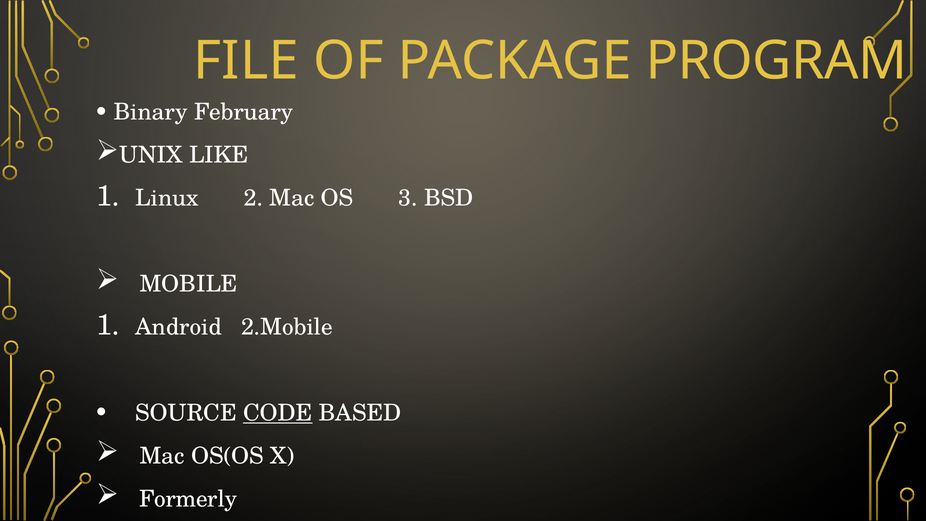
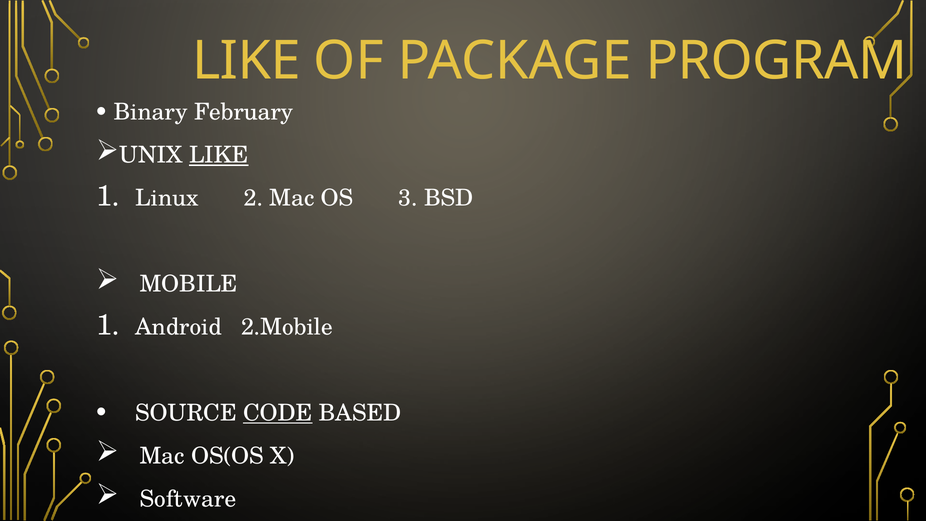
FILE: FILE -> LIKE (246, 61)
LIKE underline: none -> present (219, 155)
Formerly: Formerly -> Software (188, 499)
